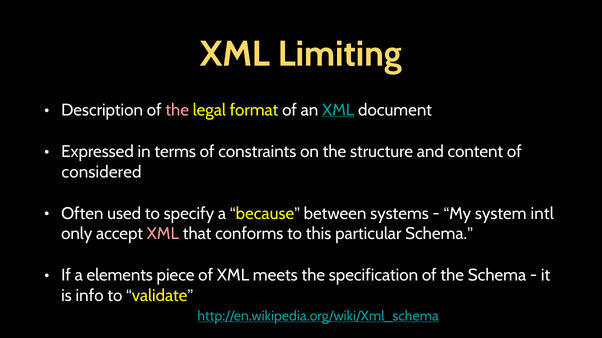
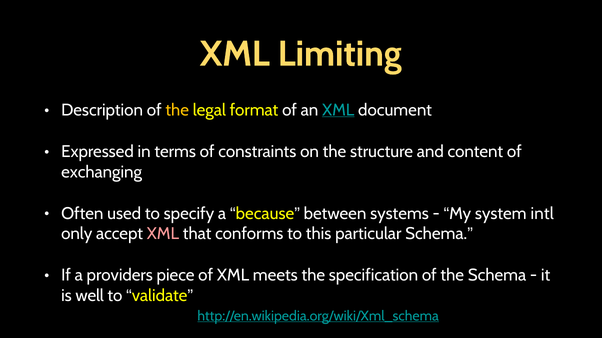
the colour: pink -> yellow (177, 110)
considered: considered -> exchanging (102, 172)
elements: elements -> providers (120, 276)
info: info -> well (90, 296)
